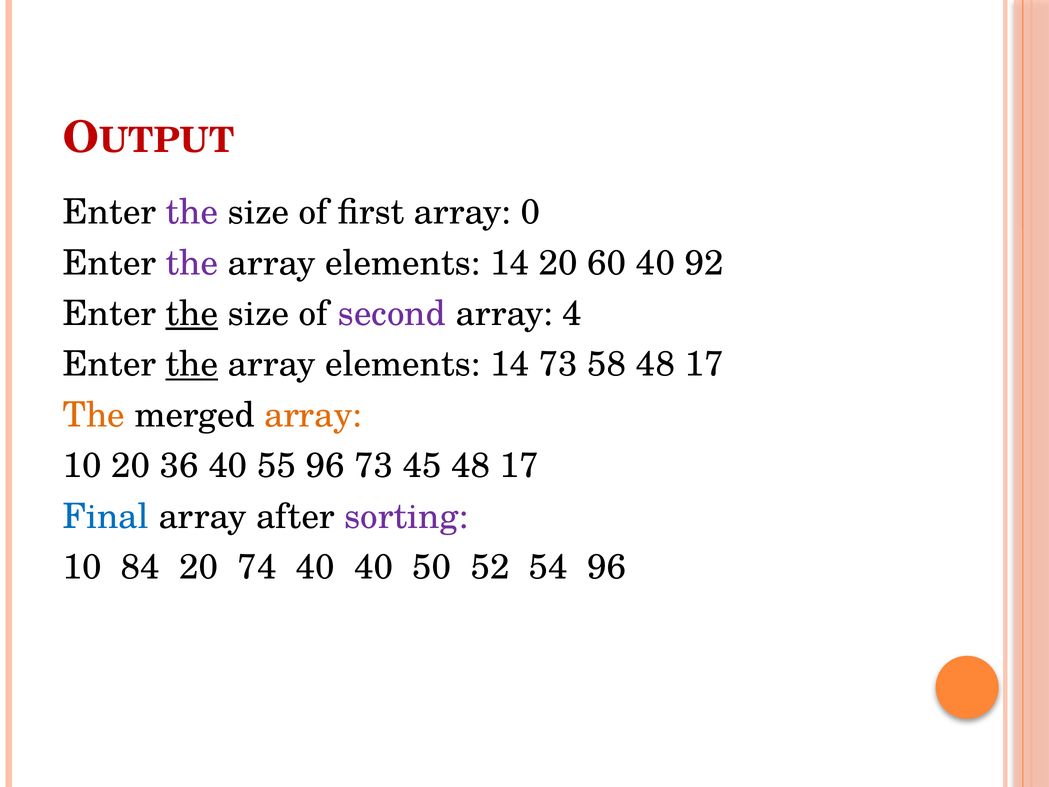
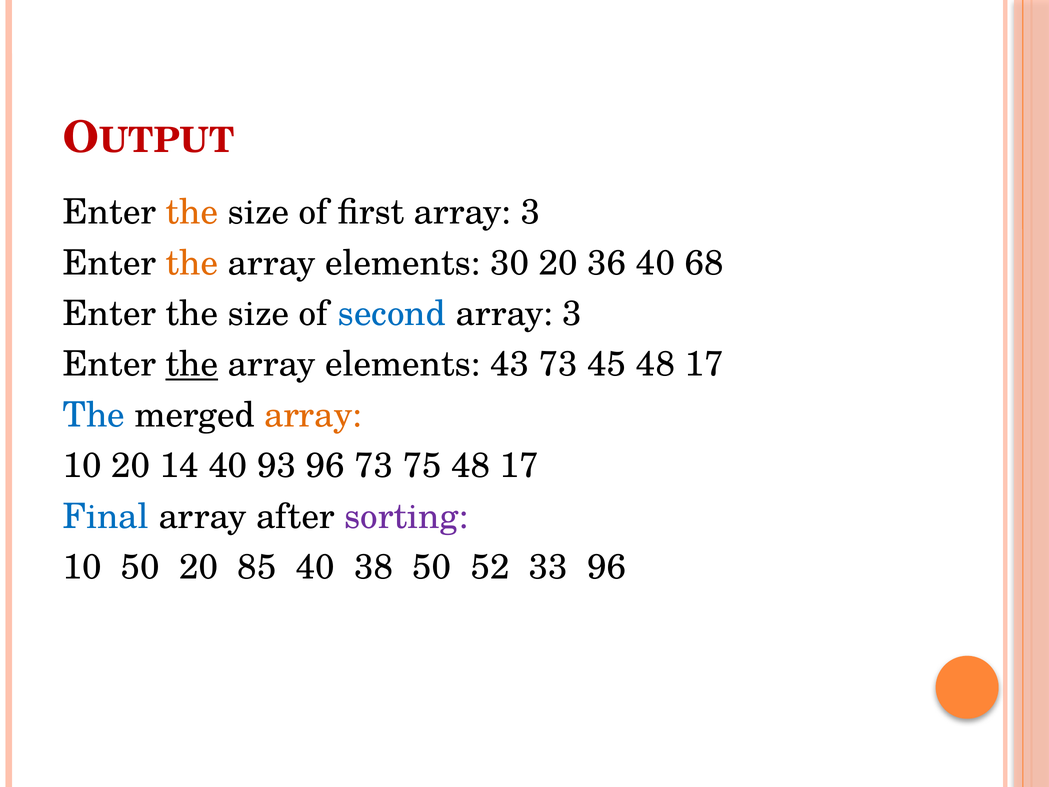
the colour: purple -> orange (192, 212)
first array 0: 0 -> 3 (530, 212)
the colour: purple -> orange (192, 263)
14: 14 -> 30 (510, 263)
60: 60 -> 36 (607, 263)
92: 92 -> 68 (704, 263)
the underline: present -> none (192, 314)
second colour: purple -> blue (392, 314)
4: 4 -> 3 (572, 314)
14: 14 -> 43 (510, 364)
58: 58 -> 45 (607, 364)
The colour: orange -> blue (94, 415)
36: 36 -> 14 (179, 466)
55: 55 -> 93 (277, 466)
45: 45 -> 75 (422, 466)
10 84: 84 -> 50 (140, 567)
74: 74 -> 85 (257, 567)
40 40: 40 -> 38 (374, 567)
54: 54 -> 33 (548, 567)
